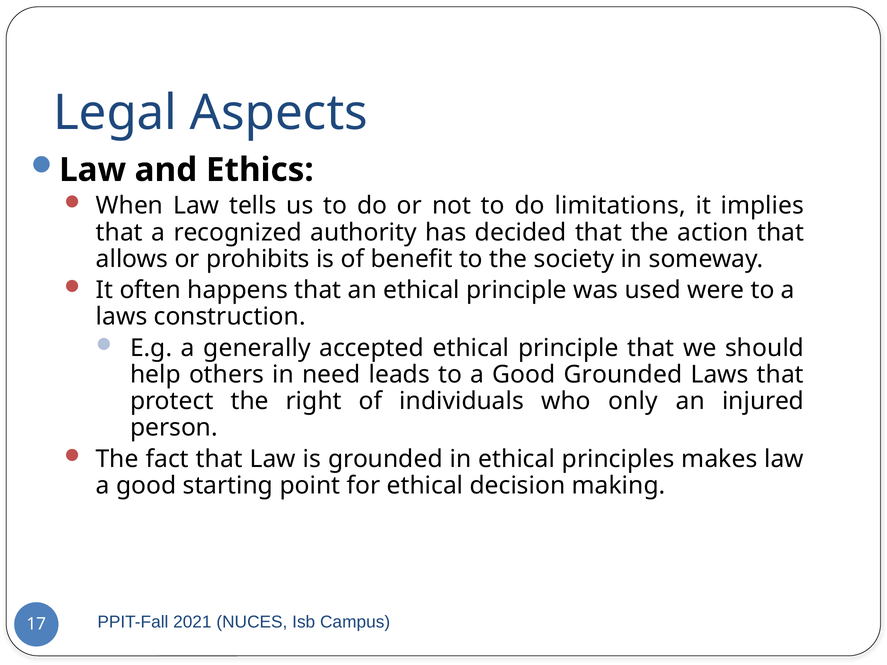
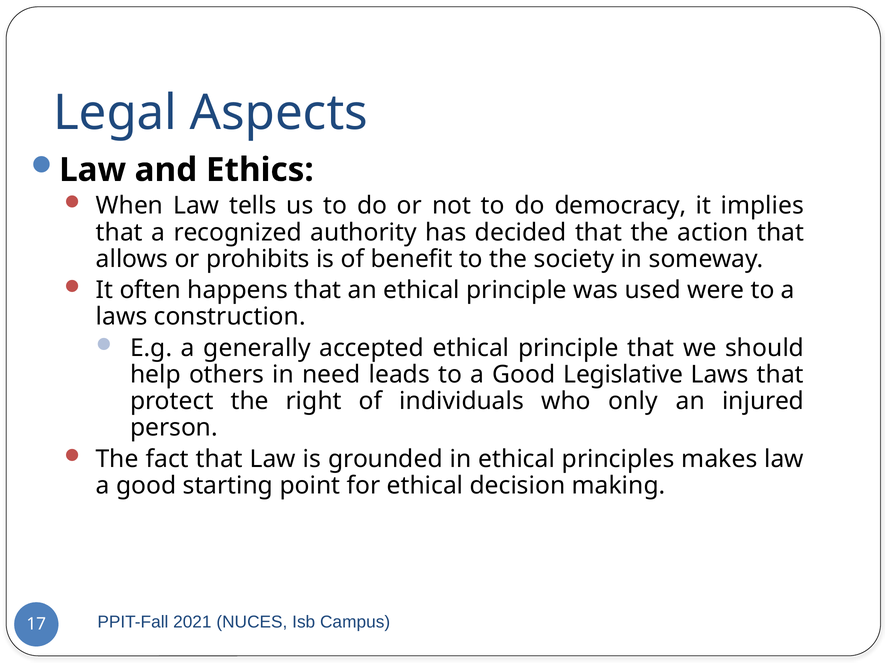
limitations: limitations -> democracy (620, 206)
Good Grounded: Grounded -> Legislative (623, 375)
